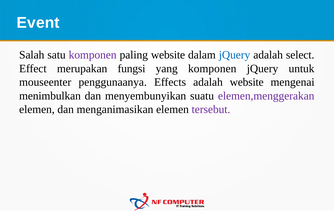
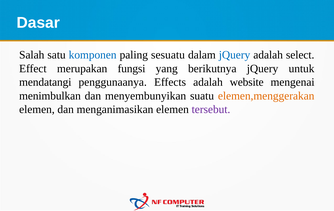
Event: Event -> Dasar (38, 23)
komponen colour: purple -> blue (93, 55)
paling website: website -> sesuatu (168, 55)
yang komponen: komponen -> berikutnya (212, 68)
mouseenter: mouseenter -> mendatangi (45, 82)
elemen,menggerakan colour: purple -> orange (266, 96)
